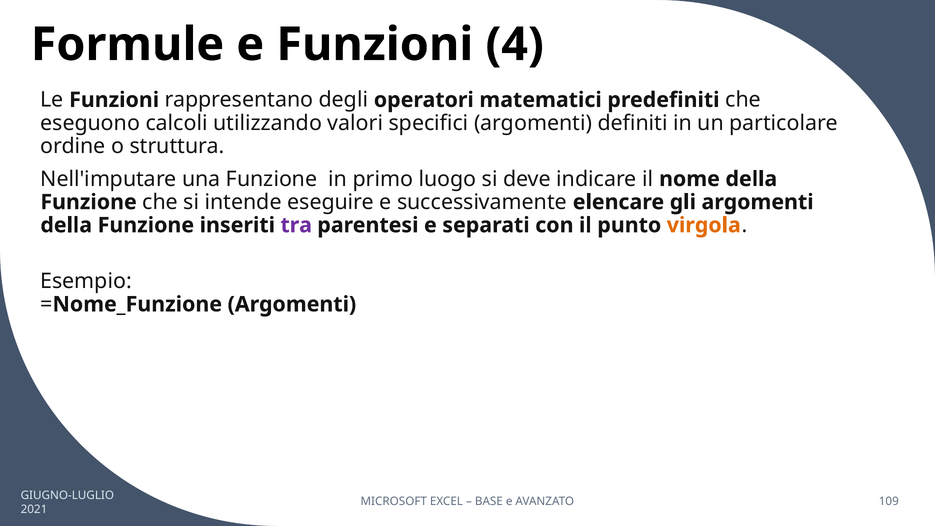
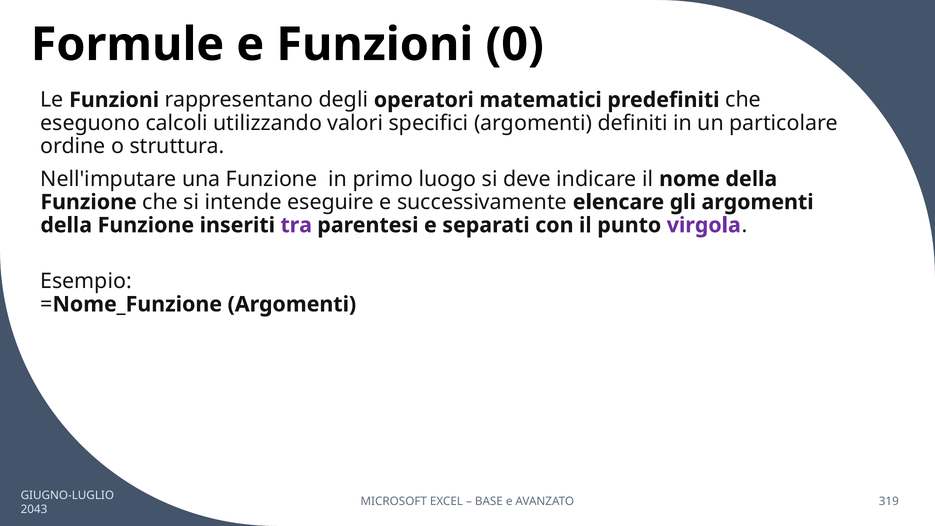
4: 4 -> 0 (515, 45)
virgola colour: orange -> purple (704, 225)
109: 109 -> 319 (889, 501)
2021: 2021 -> 2043 (34, 509)
